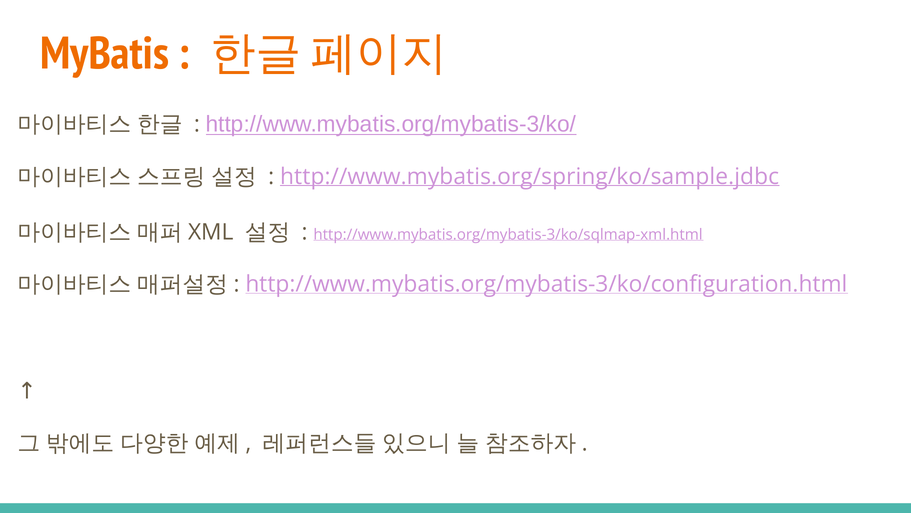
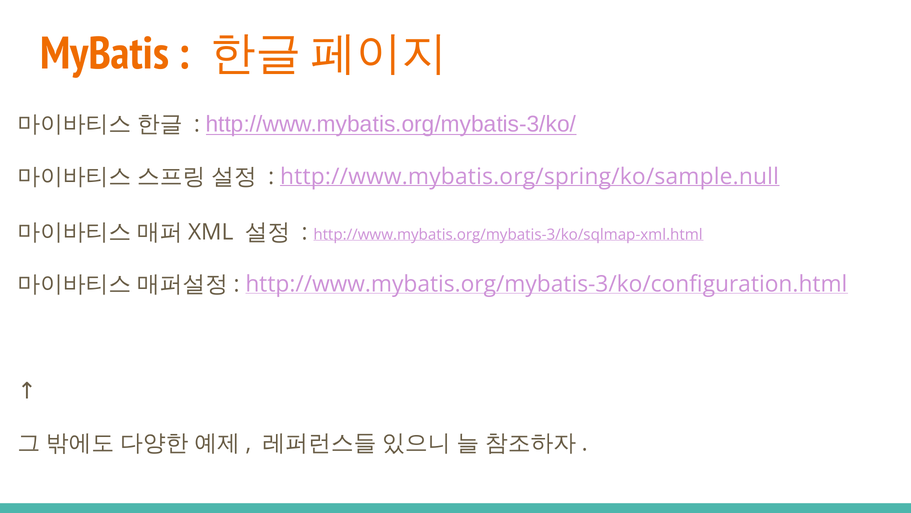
http://www.mybatis.org/spring/ko/sample.jdbc: http://www.mybatis.org/spring/ko/sample.jdbc -> http://www.mybatis.org/spring/ko/sample.null (529, 176)
